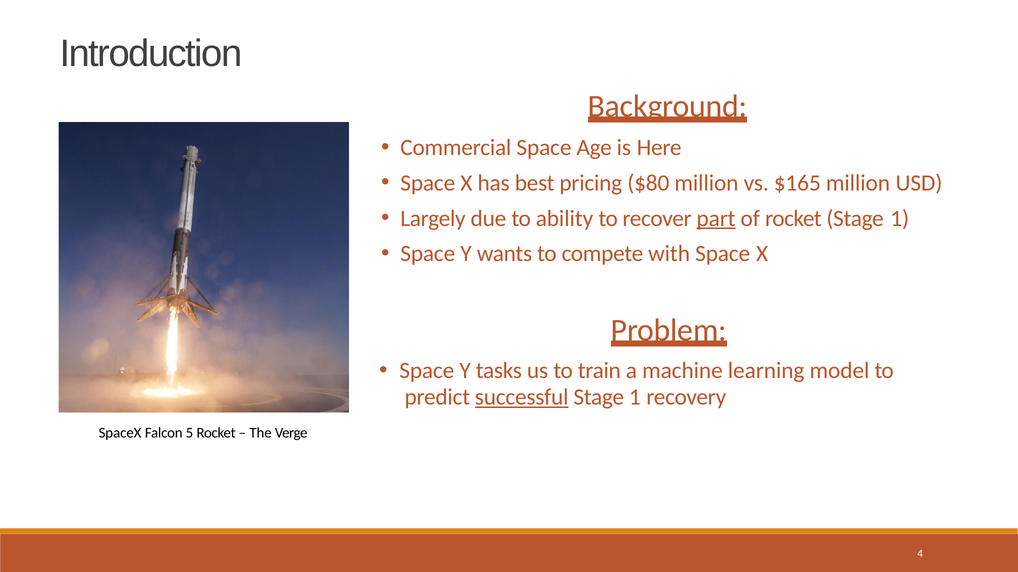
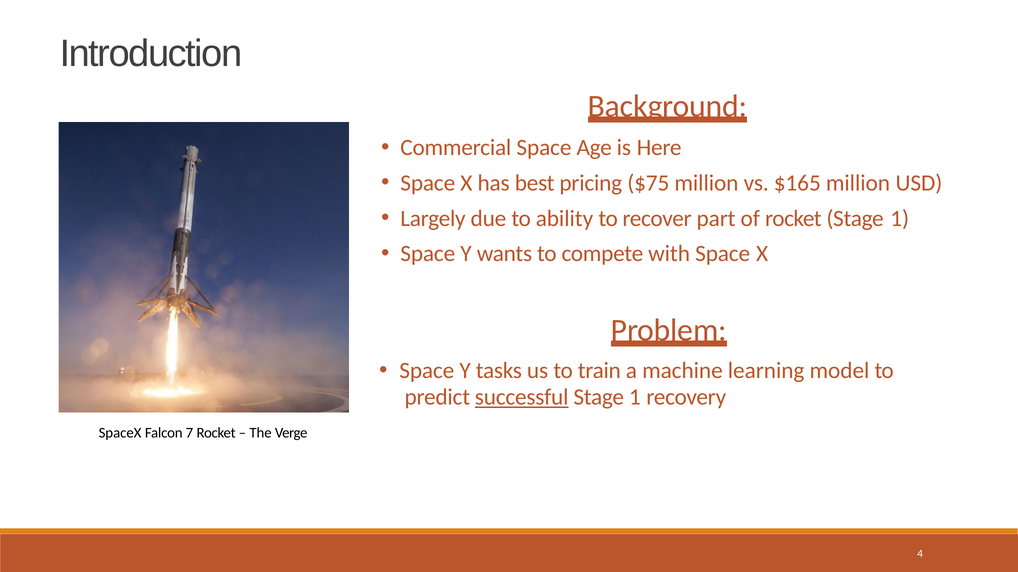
$80: $80 -> $75 (648, 183)
part underline: present -> none (716, 219)
5: 5 -> 7 (189, 433)
